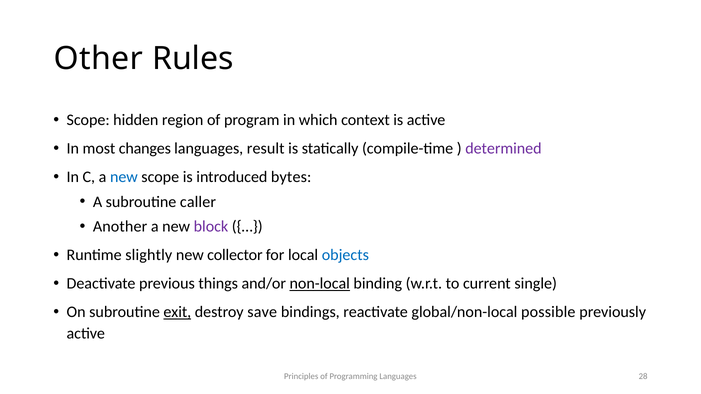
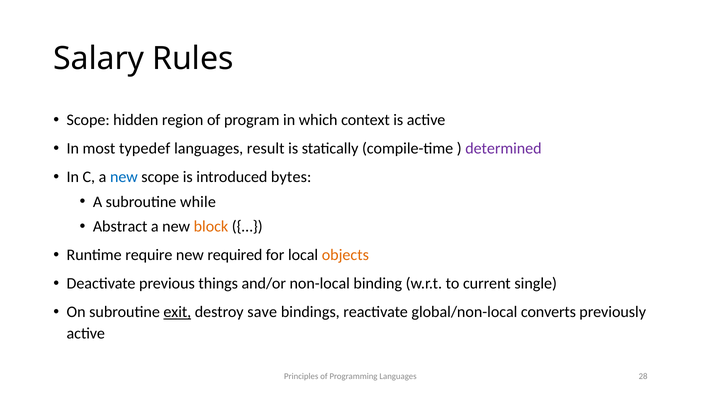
Other: Other -> Salary (99, 59)
changes: changes -> typedef (145, 149)
caller: caller -> while (198, 202)
Another: Another -> Abstract (120, 227)
block colour: purple -> orange (211, 227)
slightly: slightly -> require (149, 255)
collector: collector -> required (235, 255)
objects colour: blue -> orange (345, 255)
non-local underline: present -> none (320, 284)
possible: possible -> converts (548, 312)
